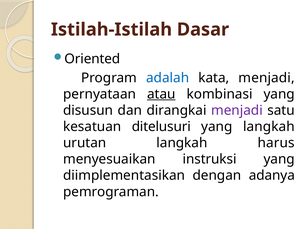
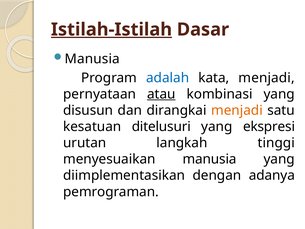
Istilah-Istilah underline: none -> present (111, 29)
Oriented: Oriented -> Manusia (92, 59)
menjadi colour: purple -> orange (237, 110)
yang langkah: langkah -> ekspresi (269, 127)
harus: harus -> tinggi (276, 143)
menyesuaikan instruksi: instruksi -> manusia (210, 159)
